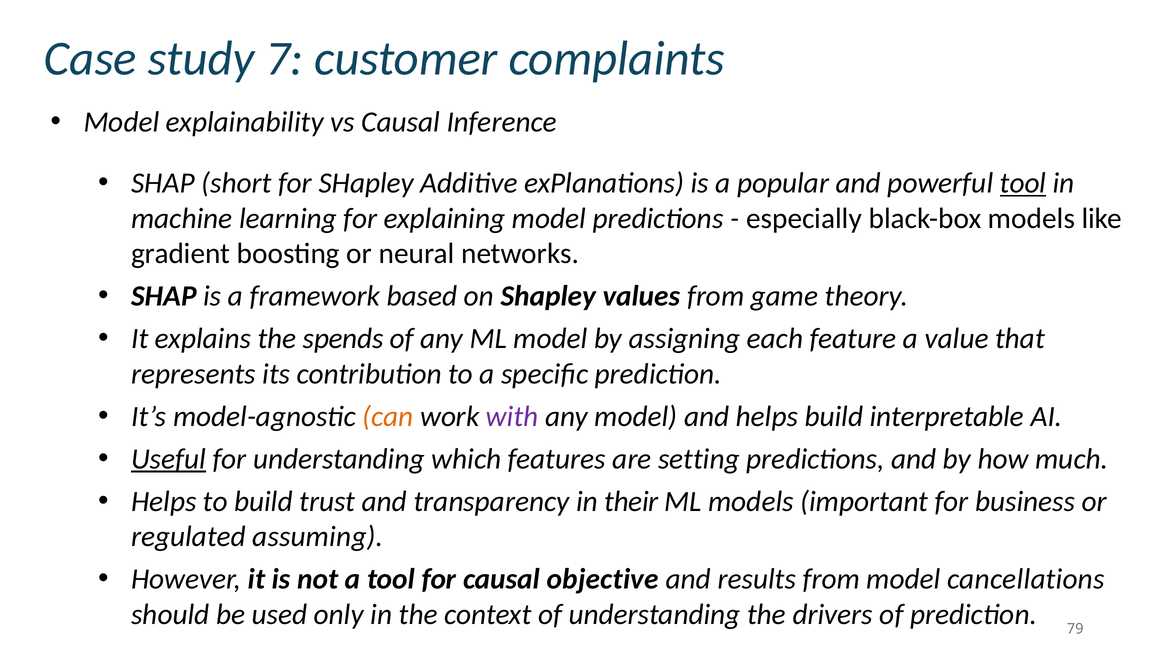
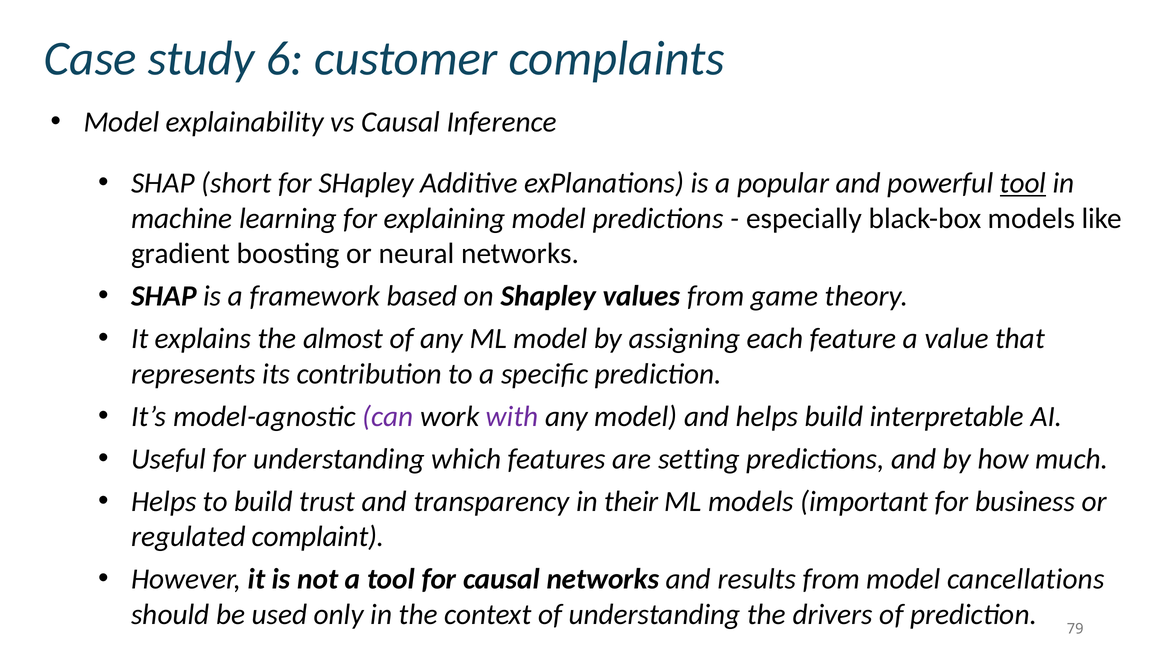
7: 7 -> 6 (284, 58)
spends: spends -> almost (343, 339)
can colour: orange -> purple (388, 416)
Useful underline: present -> none (169, 459)
assuming: assuming -> complaint (318, 537)
causal objective: objective -> networks (603, 579)
